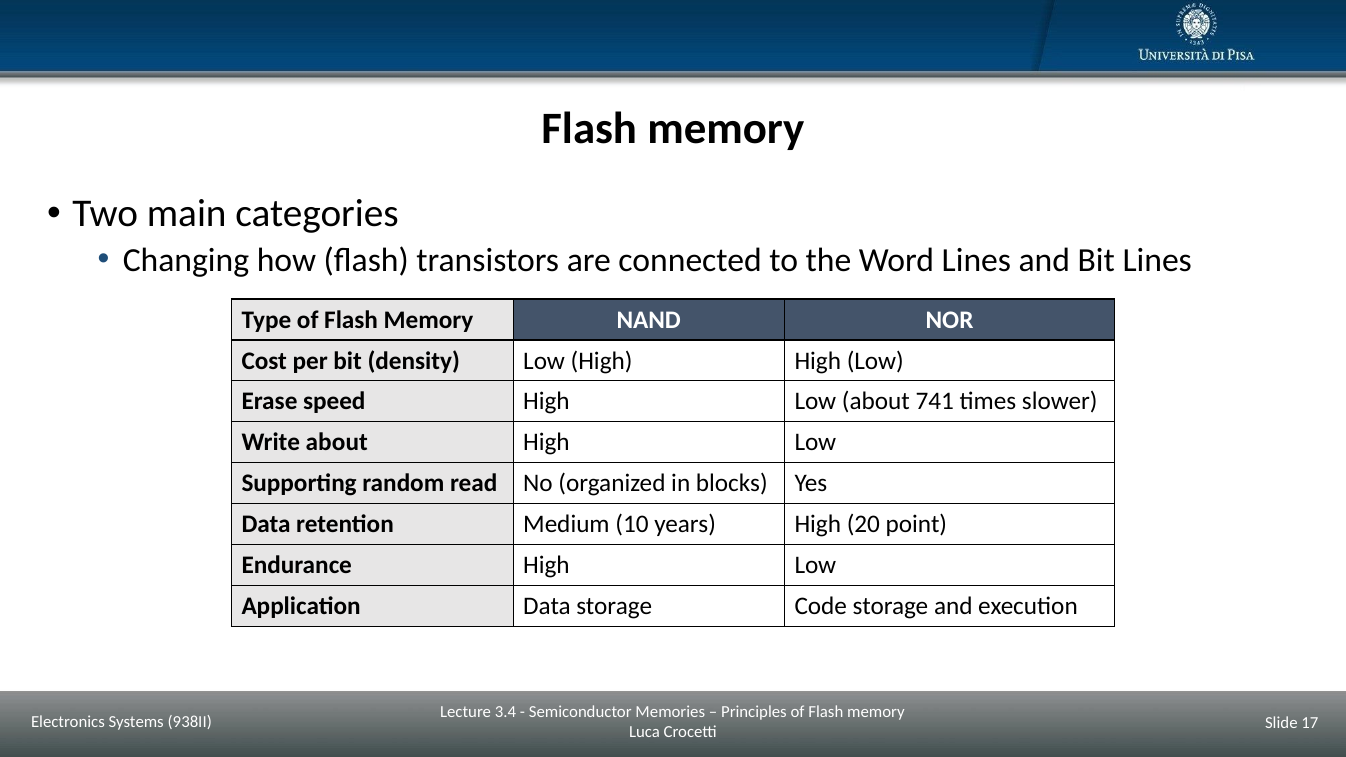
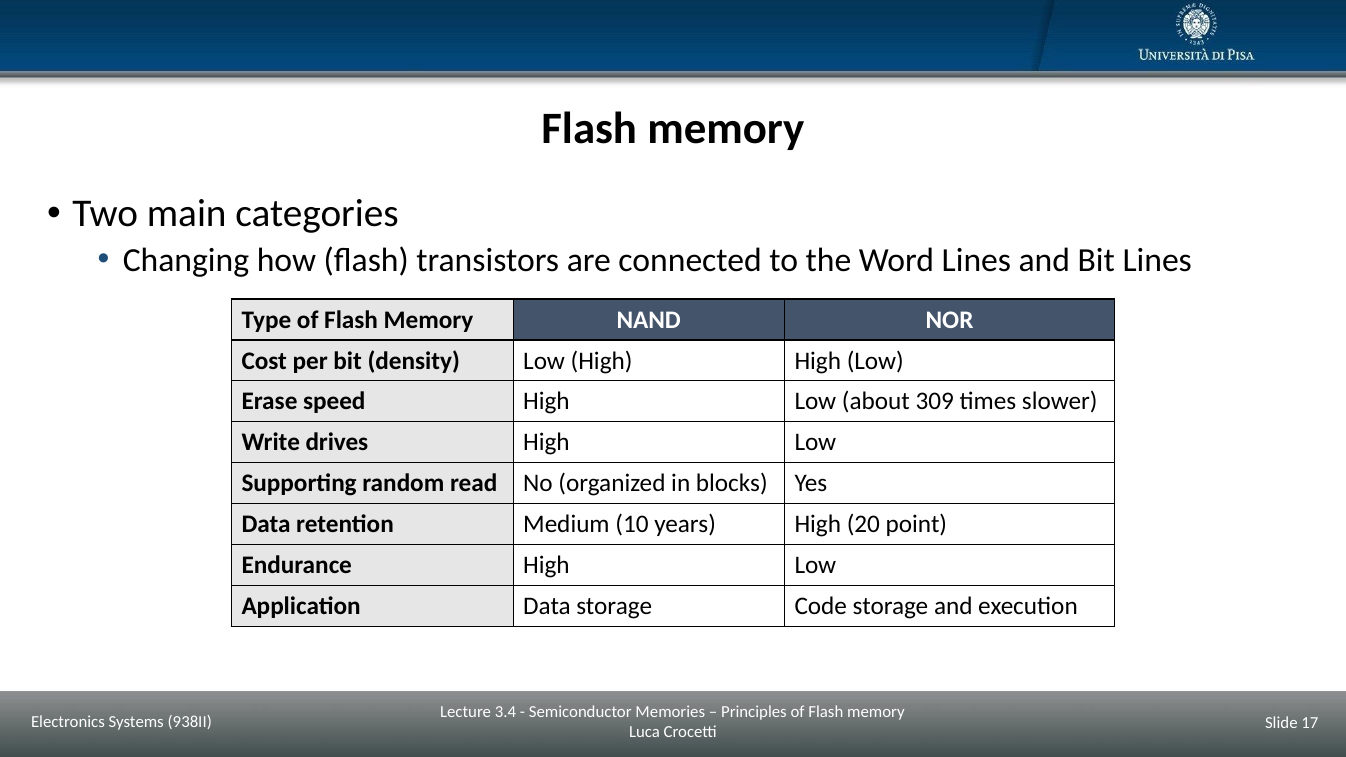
741: 741 -> 309 (935, 402)
Write about: about -> drives (337, 443)
